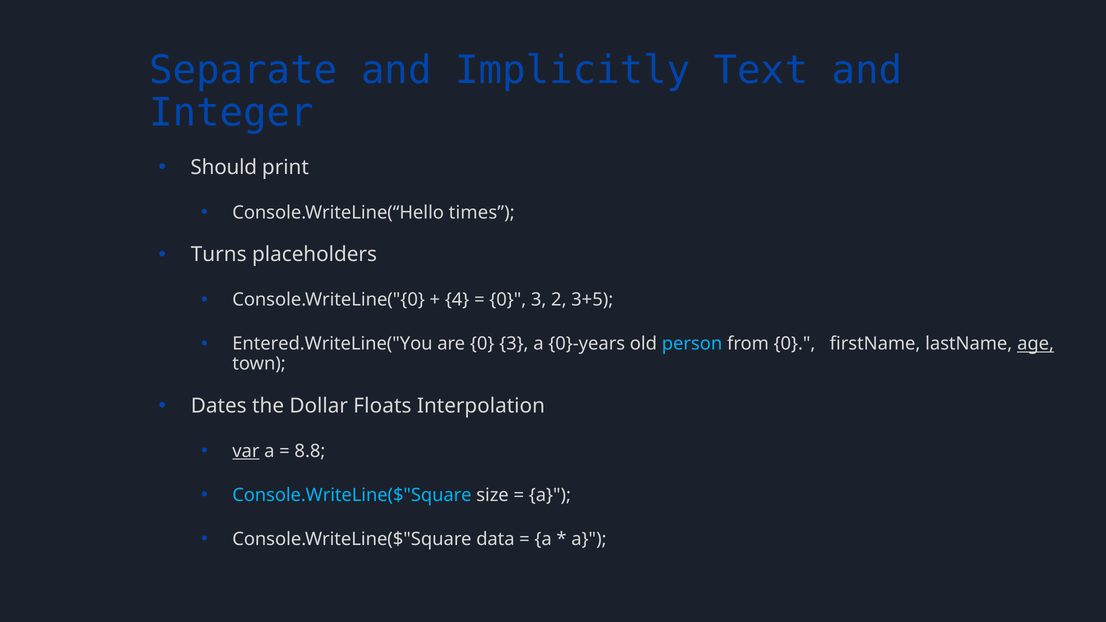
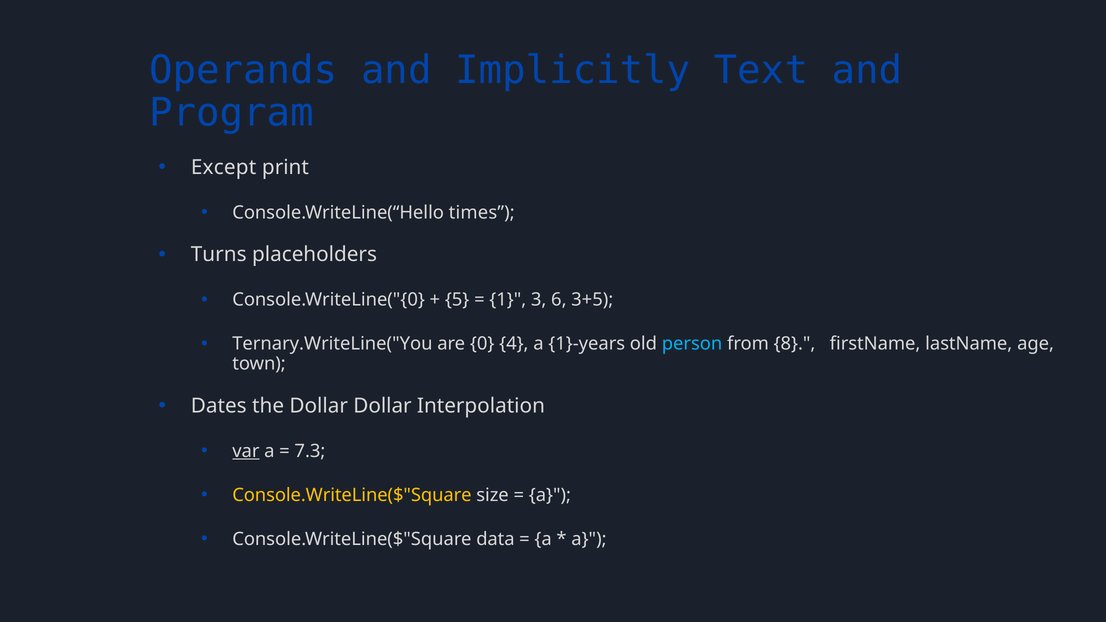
Separate: Separate -> Operands (243, 70)
Integer: Integer -> Program (232, 113)
Should: Should -> Except (224, 167)
4: 4 -> 5 (457, 300)
0: 0 -> 1 (508, 300)
2: 2 -> 6 (559, 300)
Entered.WriteLine("You: Entered.WriteLine("You -> Ternary.WriteLine("You (332, 344)
are 0 3: 3 -> 4 (514, 344)
0}-years: 0}-years -> 1}-years (587, 344)
from 0: 0 -> 8 (794, 344)
age underline: present -> none (1036, 344)
Dollar Floats: Floats -> Dollar (383, 406)
8.8: 8.8 -> 7.3 (310, 451)
Console.WriteLine($"Square colour: light blue -> yellow (352, 495)
